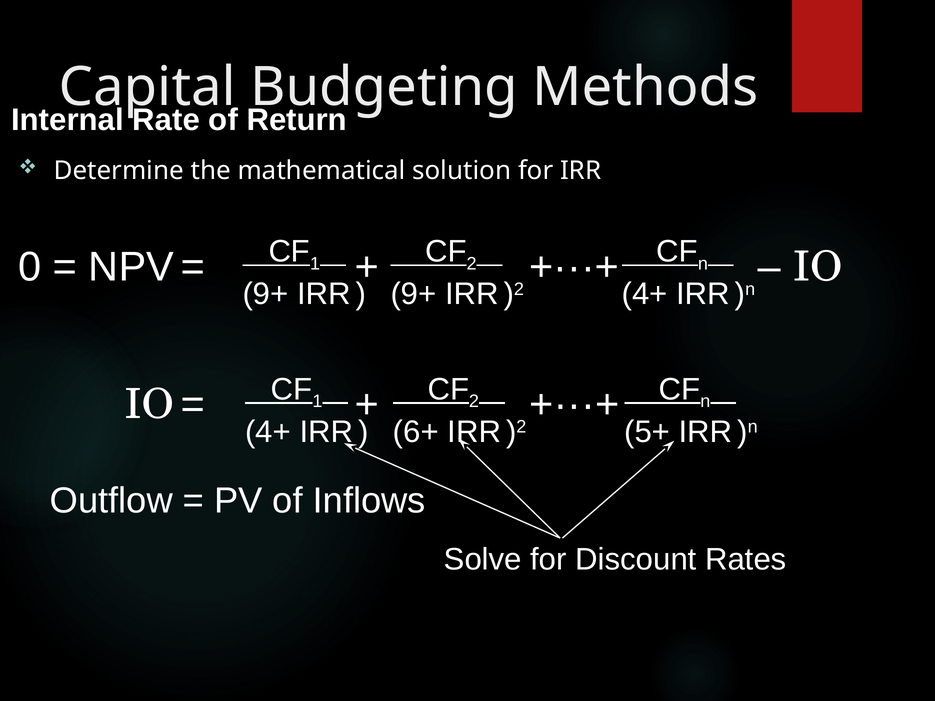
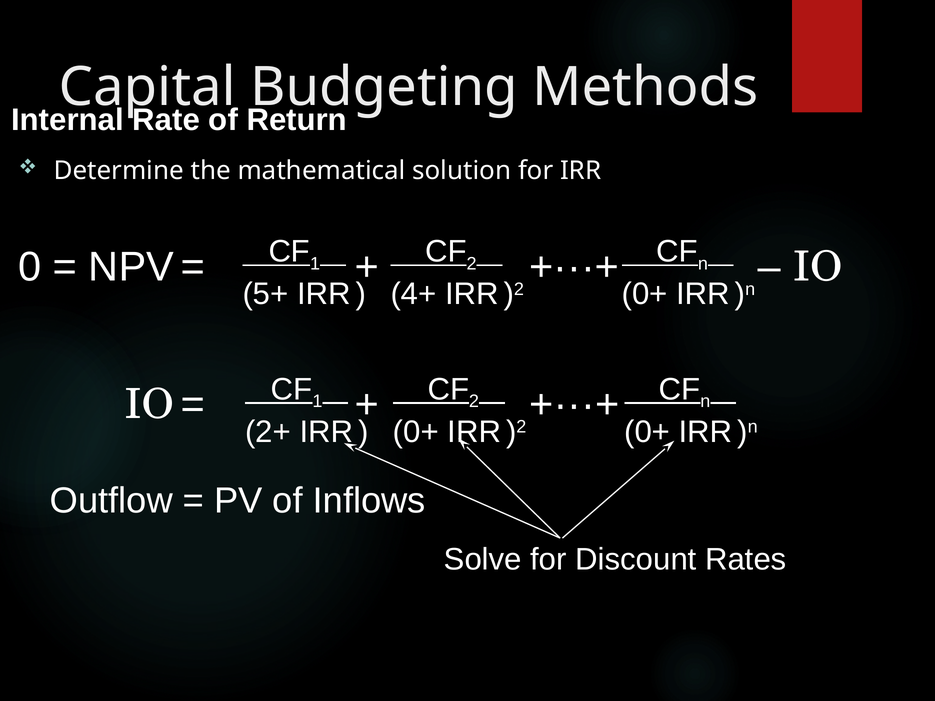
9+: 9+ -> 5+ (266, 294)
9+: 9+ -> 4+ (413, 294)
4+: 4+ -> 0+ (645, 294)
4+: 4+ -> 2+ (268, 432)
6+: 6+ -> 0+ (416, 432)
5+: 5+ -> 0+ (647, 432)
